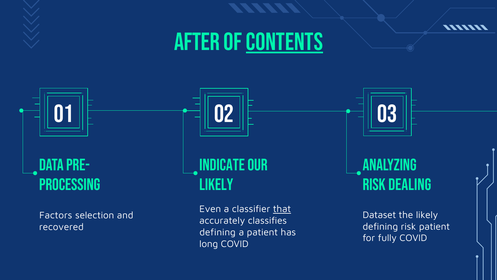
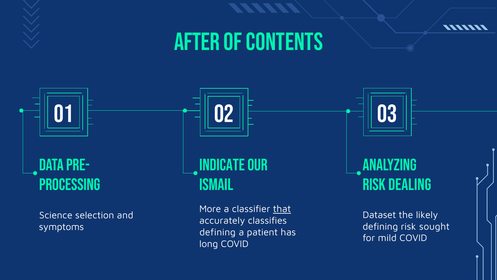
CONTENTS underline: present -> none (284, 42)
Likely: Likely -> Ismail (216, 185)
Even: Even -> More (210, 209)
Factors: Factors -> Science (56, 215)
risk patient: patient -> sought (434, 226)
recovered: recovered -> symptoms (61, 227)
fully: fully -> mild (387, 238)
